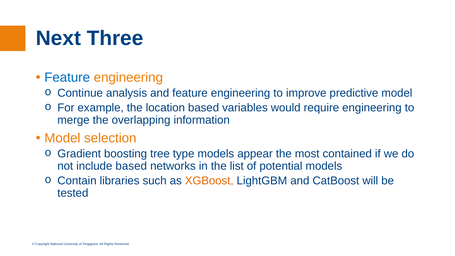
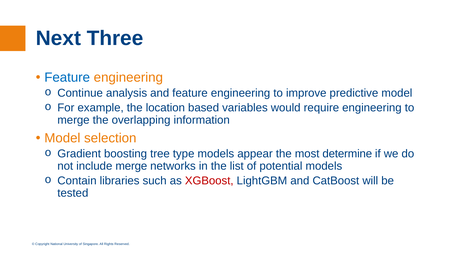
contained: contained -> determine (347, 154)
include based: based -> merge (131, 166)
XGBoost colour: orange -> red (209, 181)
